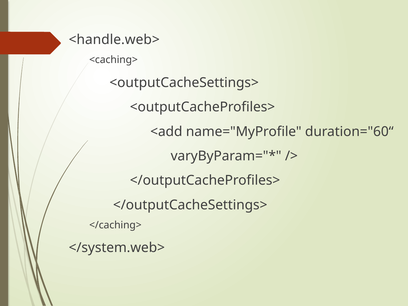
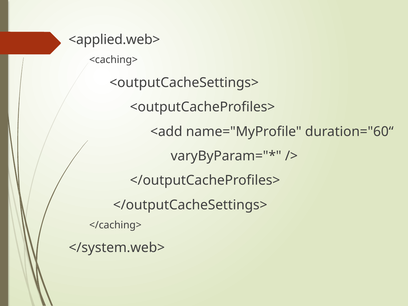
<handle.web>: <handle.web> -> <applied.web> (114, 40)
